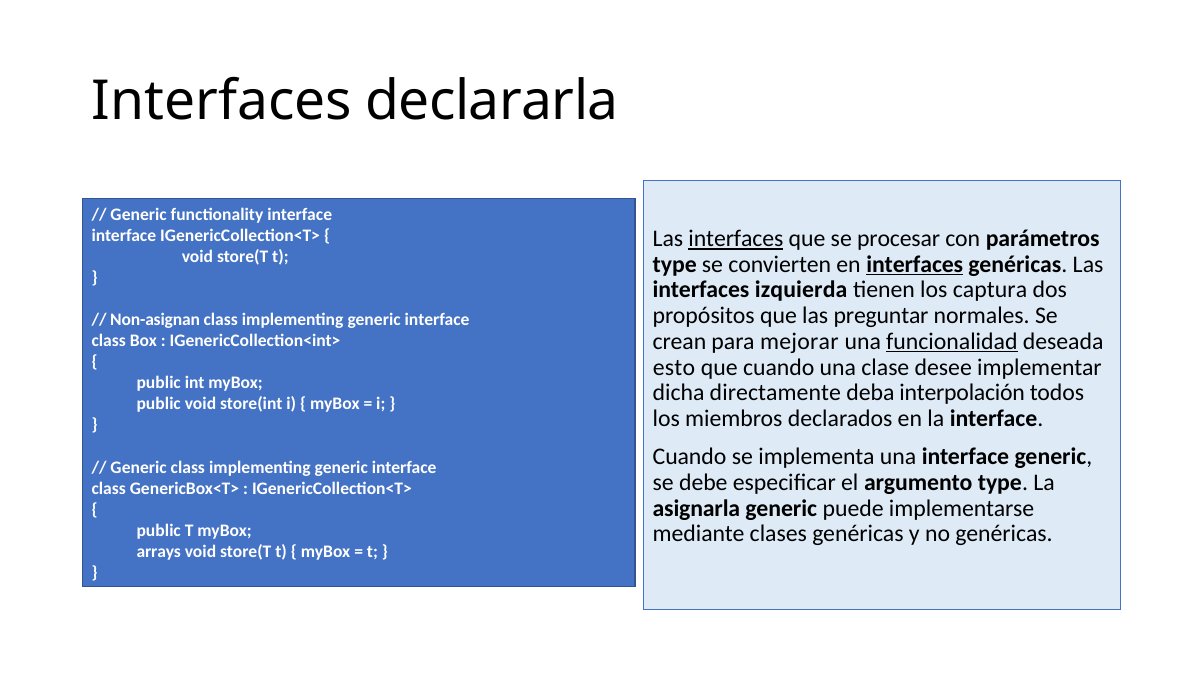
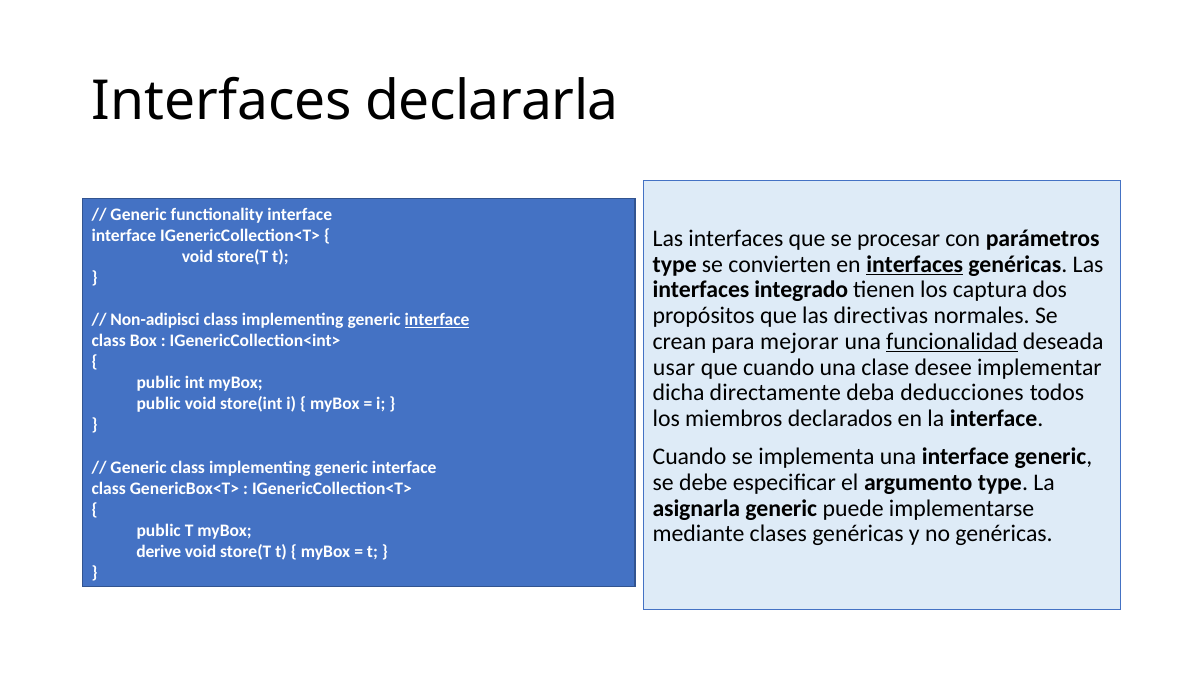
interfaces underline: present -> none (736, 238)
izquierda: izquierda -> integrado (801, 290)
preguntar: preguntar -> directivas (881, 316)
Non-asignan: Non-asignan -> Non-adipisci (155, 320)
interface underline: none -> present (437, 320)
esto: esto -> usar (674, 367)
interpolación: interpolación -> deducciones (962, 393)
arrays: arrays -> derive (159, 551)
